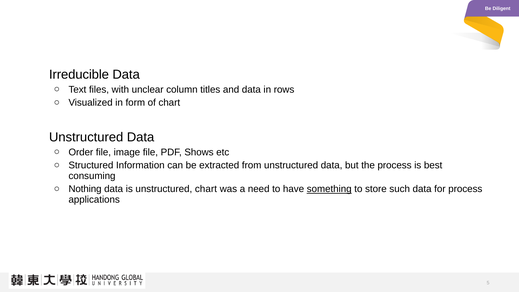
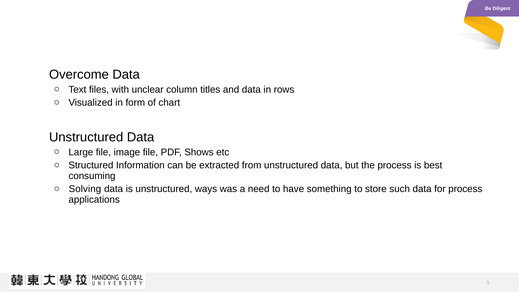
Irreducible: Irreducible -> Overcome (79, 75)
Order: Order -> Large (81, 152)
Nothing: Nothing -> Solving (85, 189)
unstructured chart: chart -> ways (206, 189)
something underline: present -> none (329, 189)
